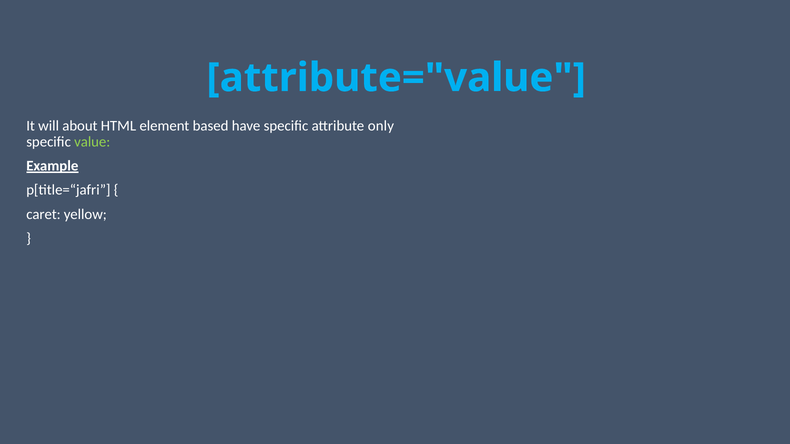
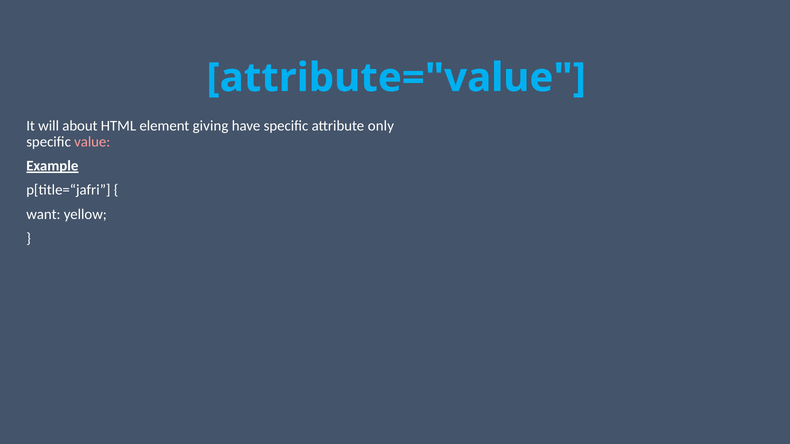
based: based -> giving (211, 126)
value colour: light green -> pink (92, 142)
caret: caret -> want (43, 214)
